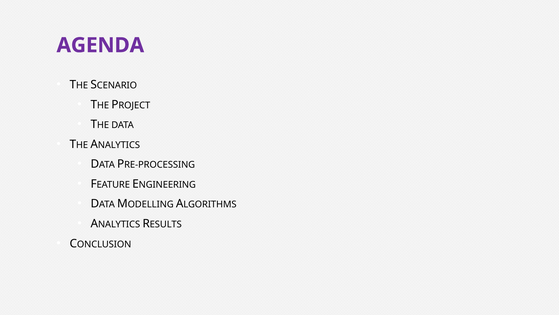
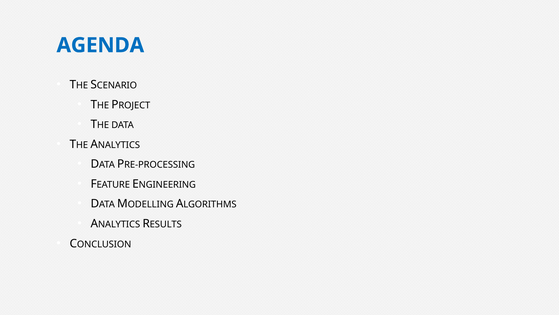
AGENDA colour: purple -> blue (100, 45)
